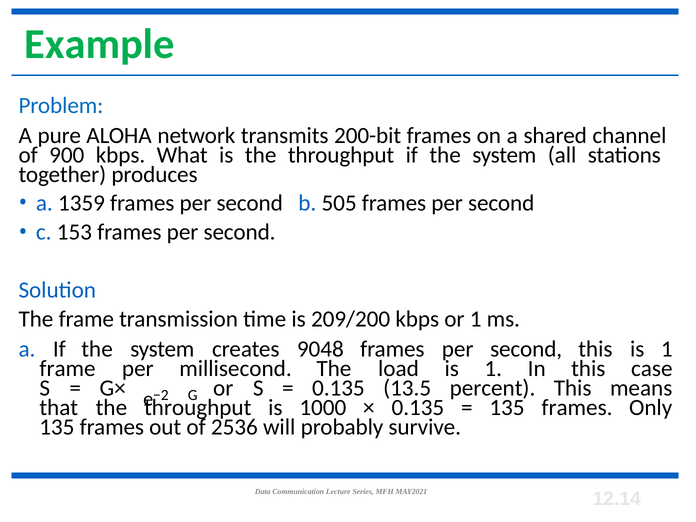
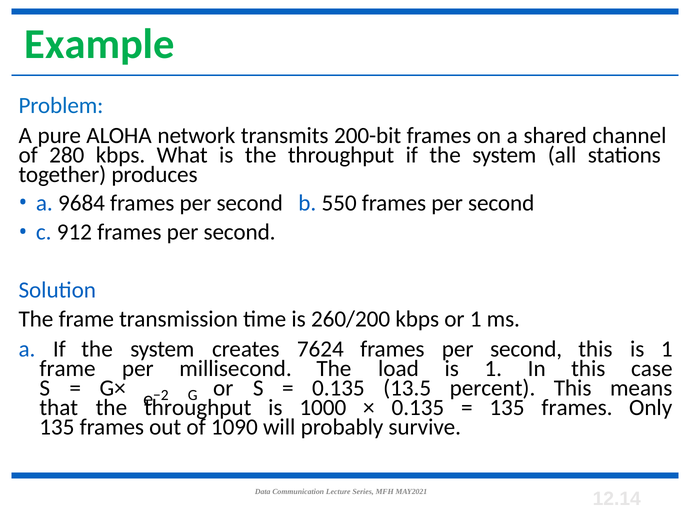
900: 900 -> 280 (67, 155)
1359: 1359 -> 9684 (82, 203)
505: 505 -> 550 (339, 203)
153: 153 -> 912 (74, 232)
209/200: 209/200 -> 260/200 (351, 319)
9048: 9048 -> 7624 (320, 349)
2536: 2536 -> 1090 (234, 427)
